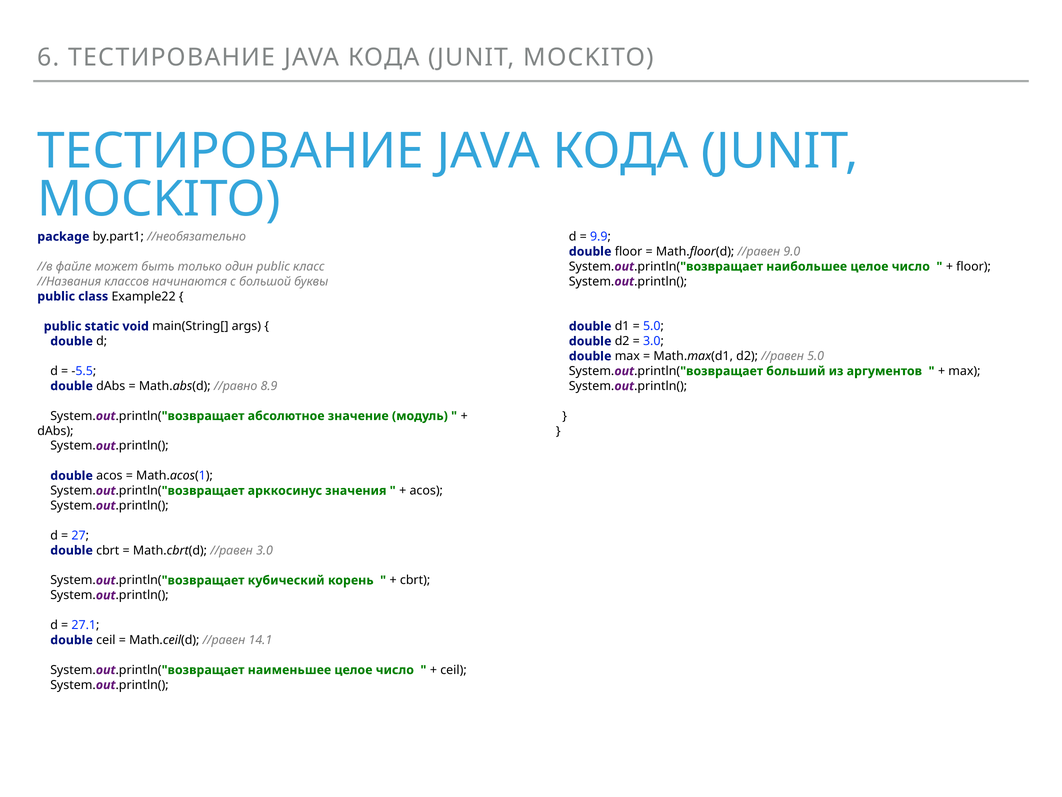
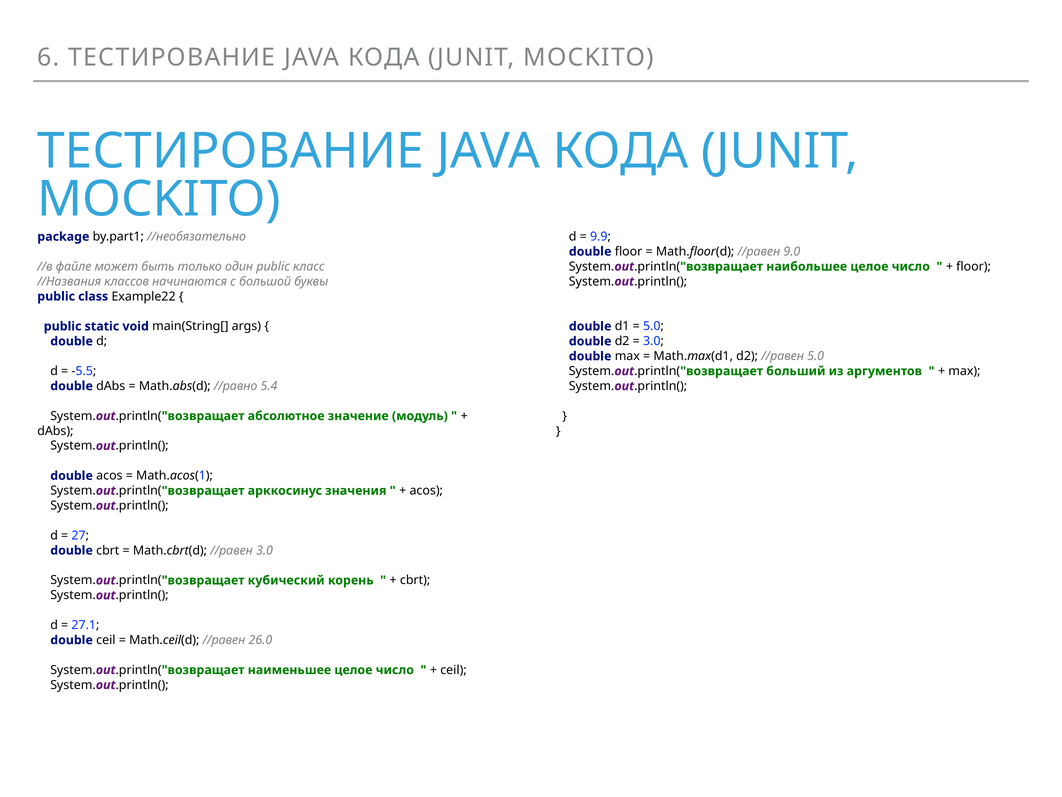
8.9: 8.9 -> 5.4 (269, 386)
14.1: 14.1 -> 26.0 (260, 640)
